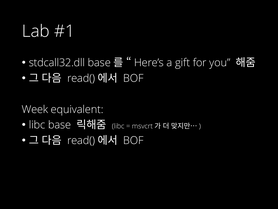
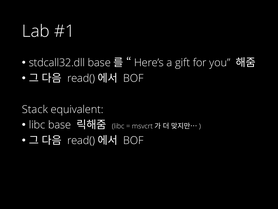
Week: Week -> Stack (35, 109)
